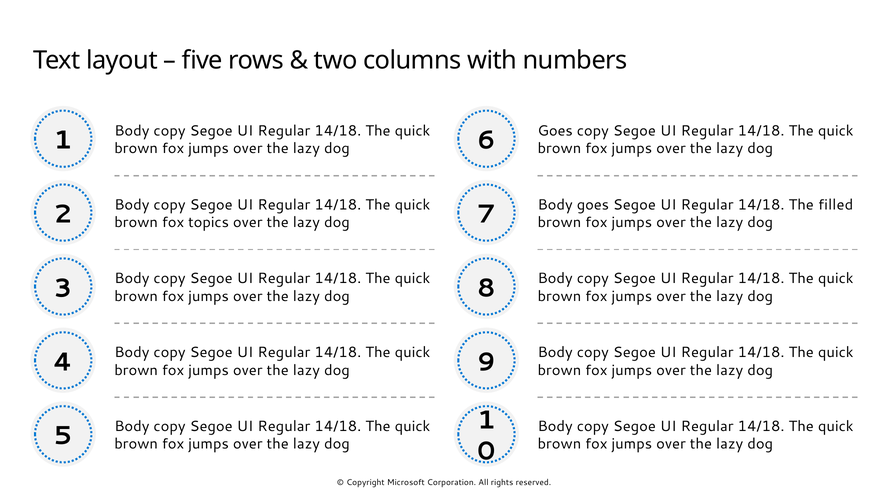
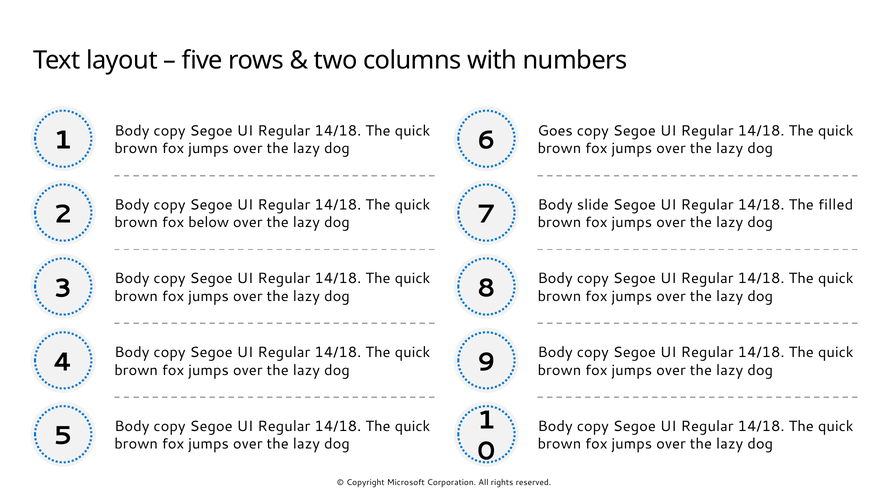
Body goes: goes -> slide (593, 205)
topics: topics -> below (209, 223)
